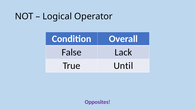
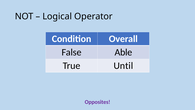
Lack: Lack -> Able (123, 52)
